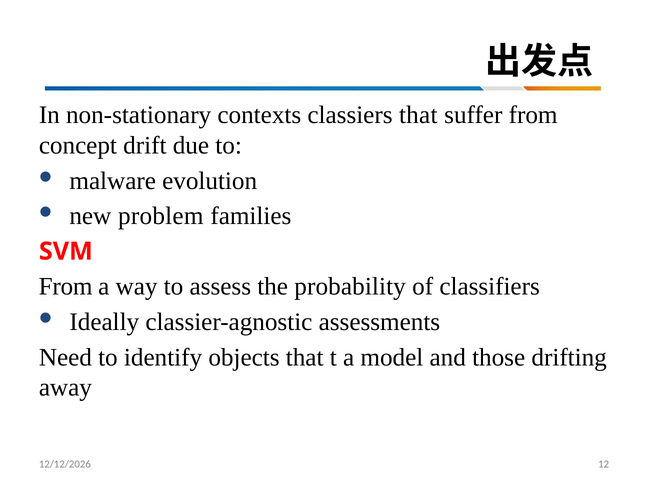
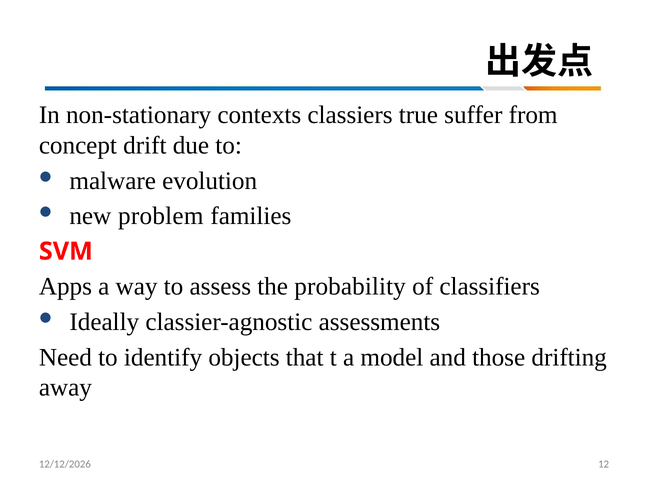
classiers that: that -> true (418, 115)
From: From -> Apps (65, 287)
